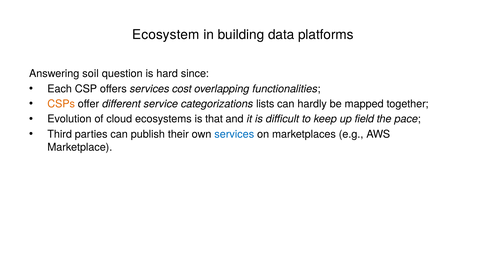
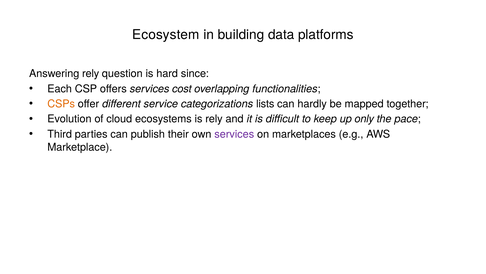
Answering soil: soil -> rely (91, 73)
is that: that -> rely (214, 119)
field: field -> only (364, 119)
services colour: blue -> purple (234, 134)
